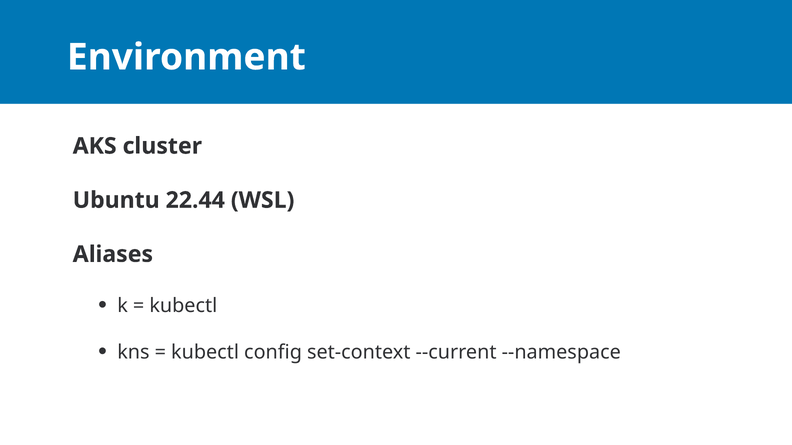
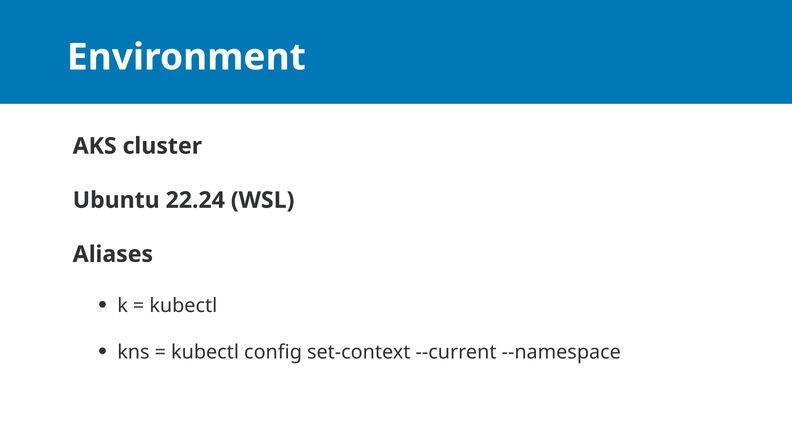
22.44: 22.44 -> 22.24 (195, 200)
